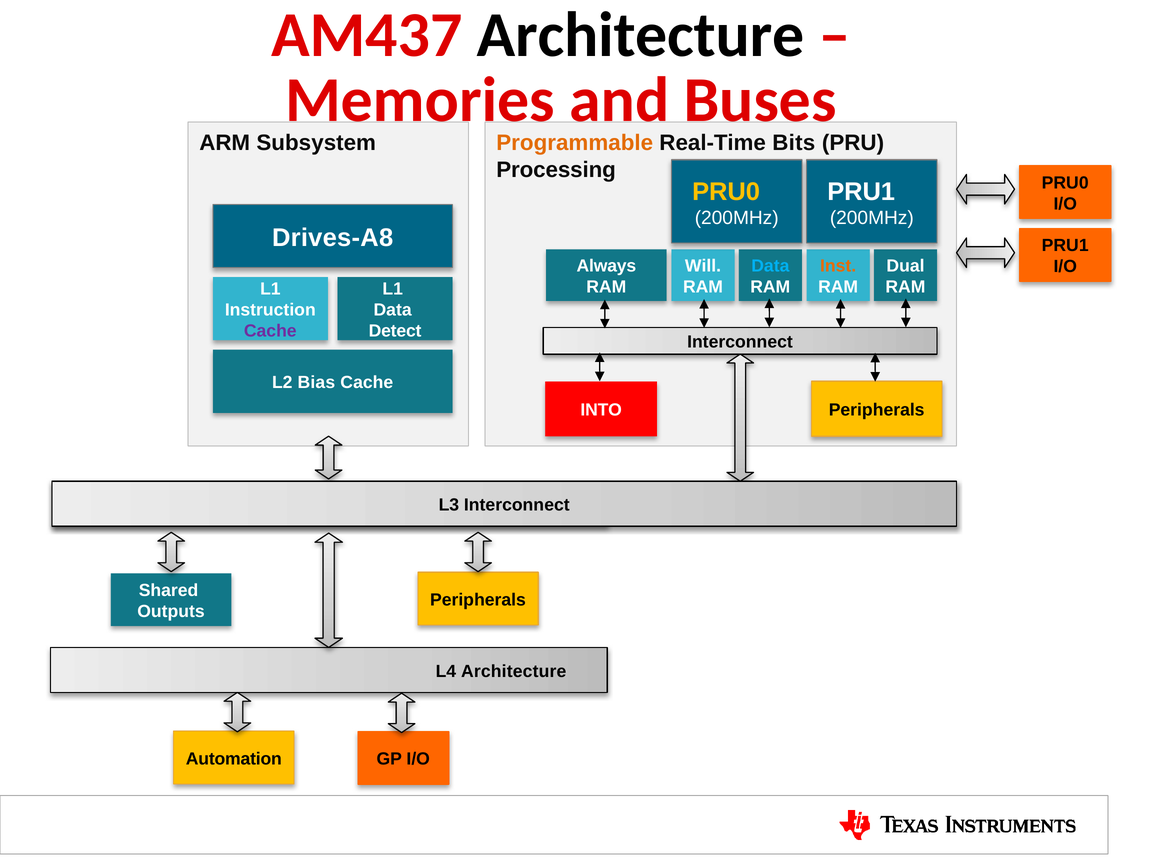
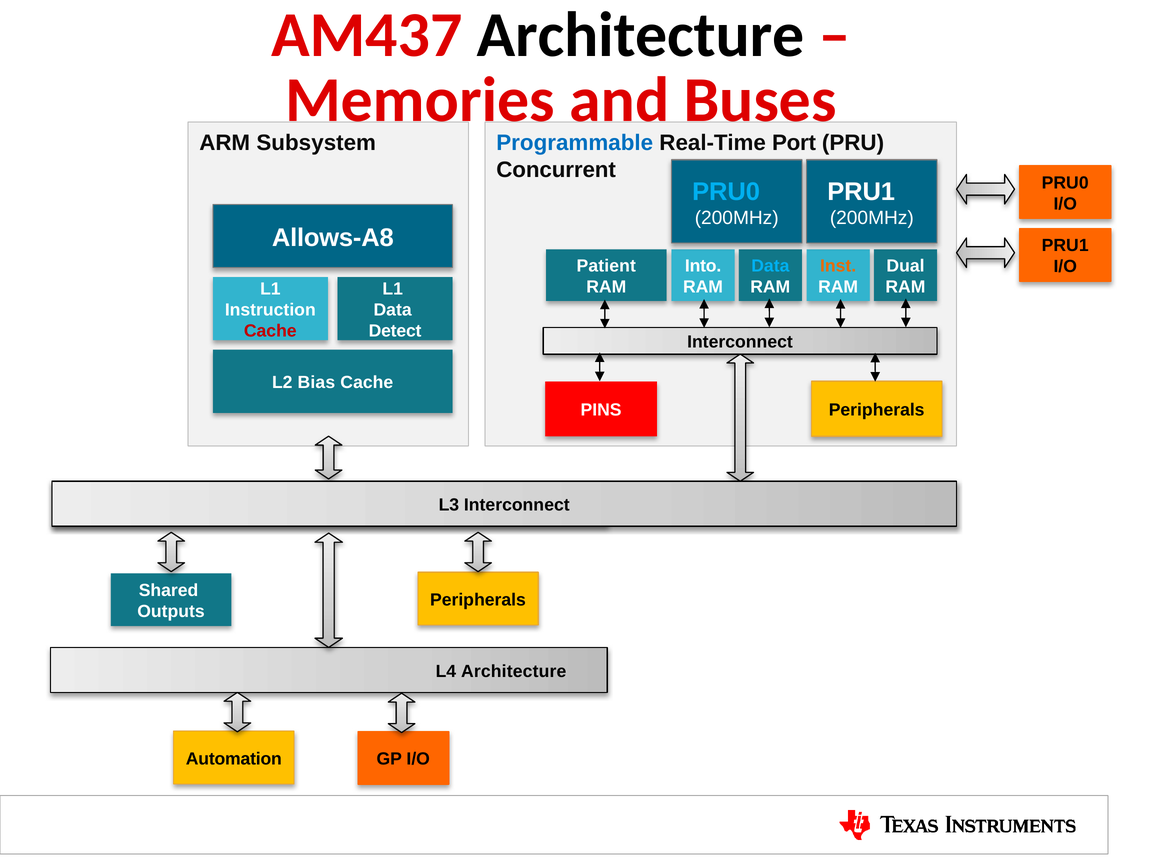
Programmable colour: orange -> blue (575, 143)
Bits: Bits -> Port (794, 143)
Processing: Processing -> Concurrent (556, 170)
PRU0 colour: yellow -> light blue (726, 191)
Drives-A8: Drives-A8 -> Allows-A8 (333, 238)
Always: Always -> Patient (606, 266)
Will: Will -> Into (703, 266)
Cache colour: purple -> red (270, 331)
INTO: INTO -> PINS (601, 410)
